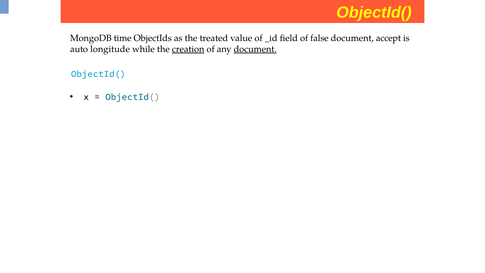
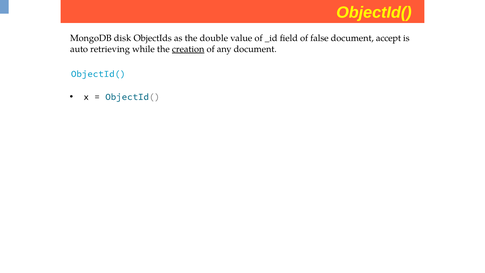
time: time -> disk (123, 38)
treated: treated -> double (214, 38)
longitude: longitude -> retrieving (110, 49)
document underline: present -> none (255, 49)
